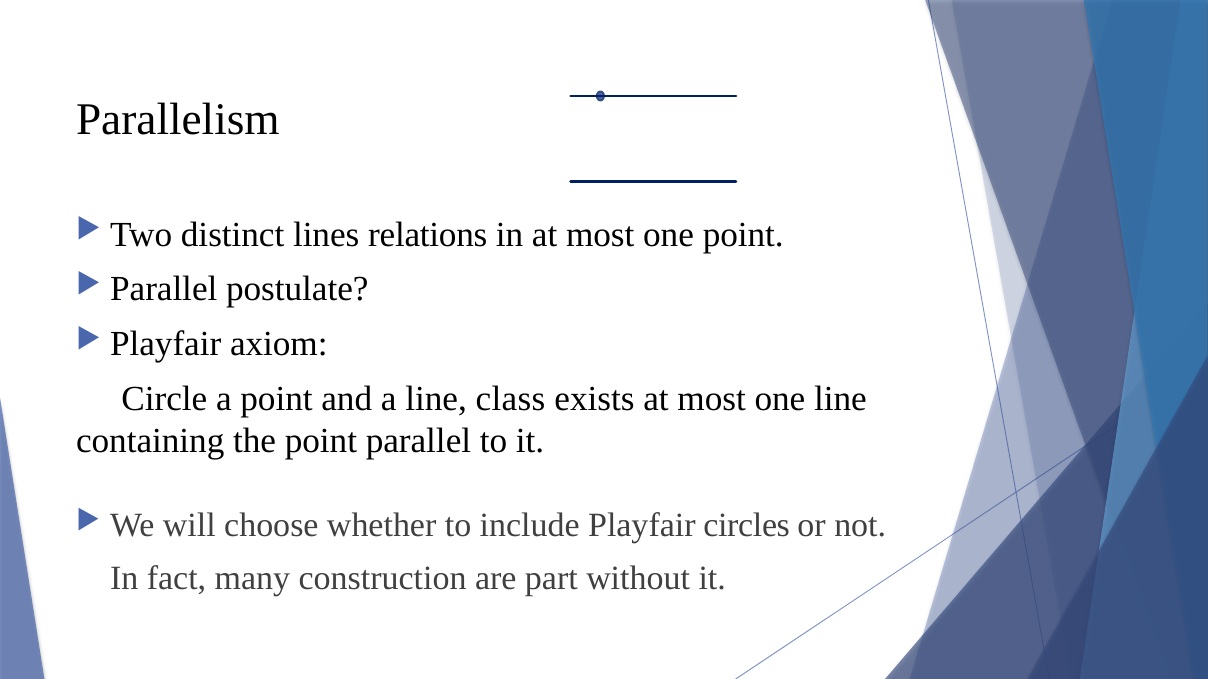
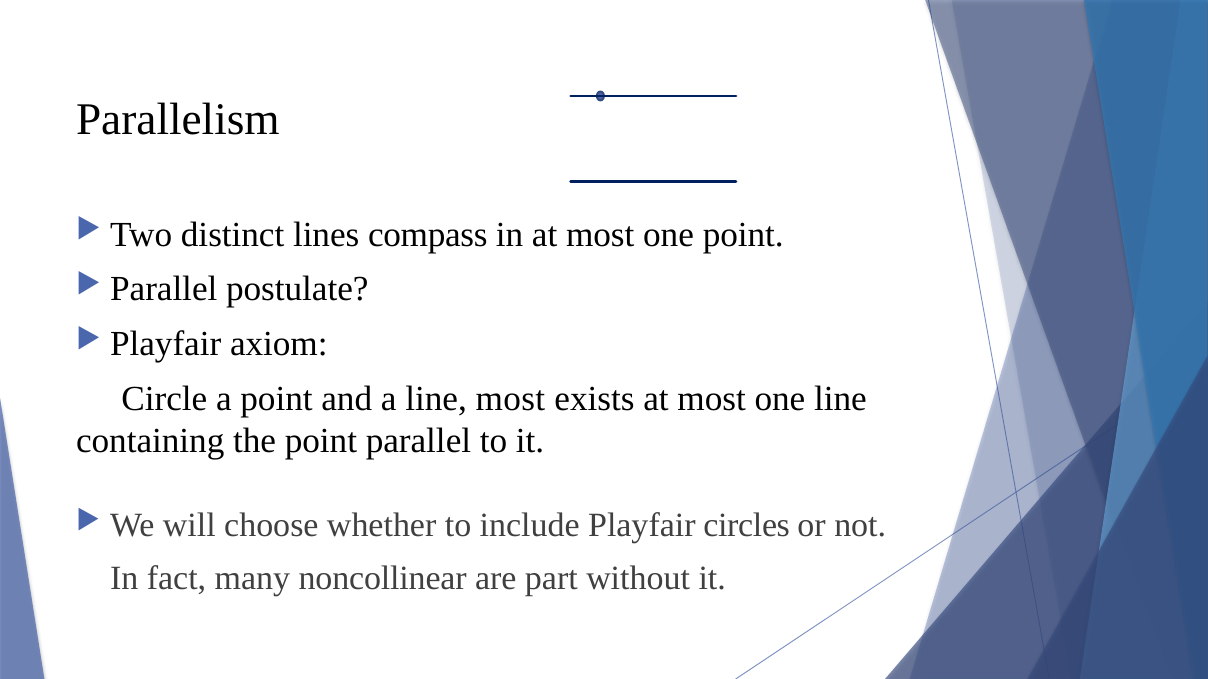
relations: relations -> compass (428, 235)
line class: class -> most (510, 399)
construction: construction -> noncollinear (383, 579)
